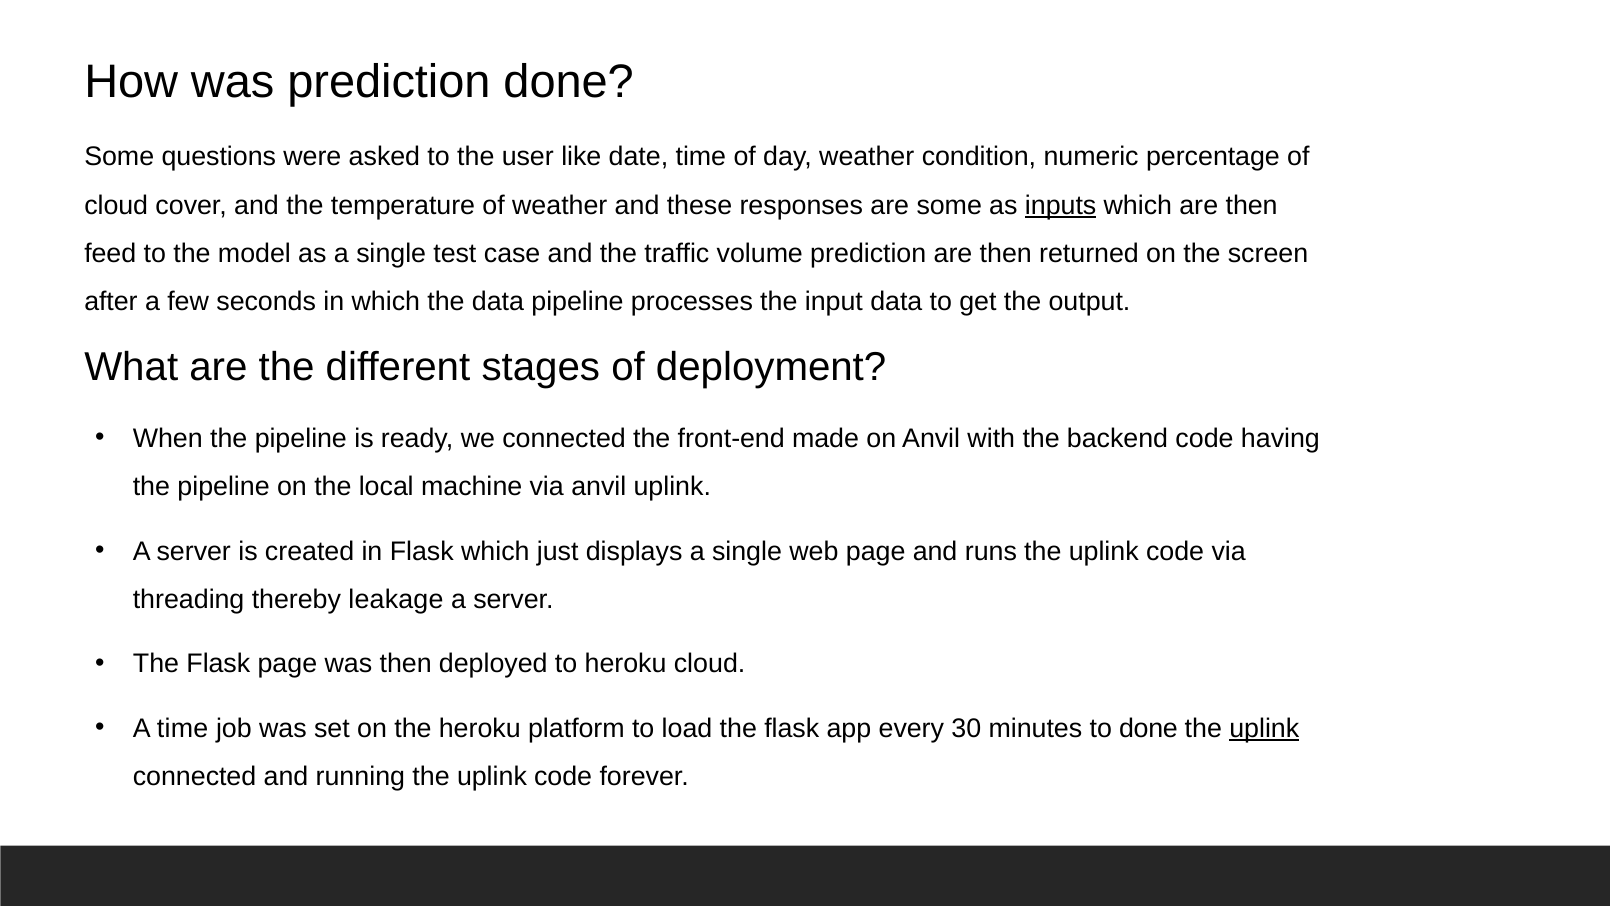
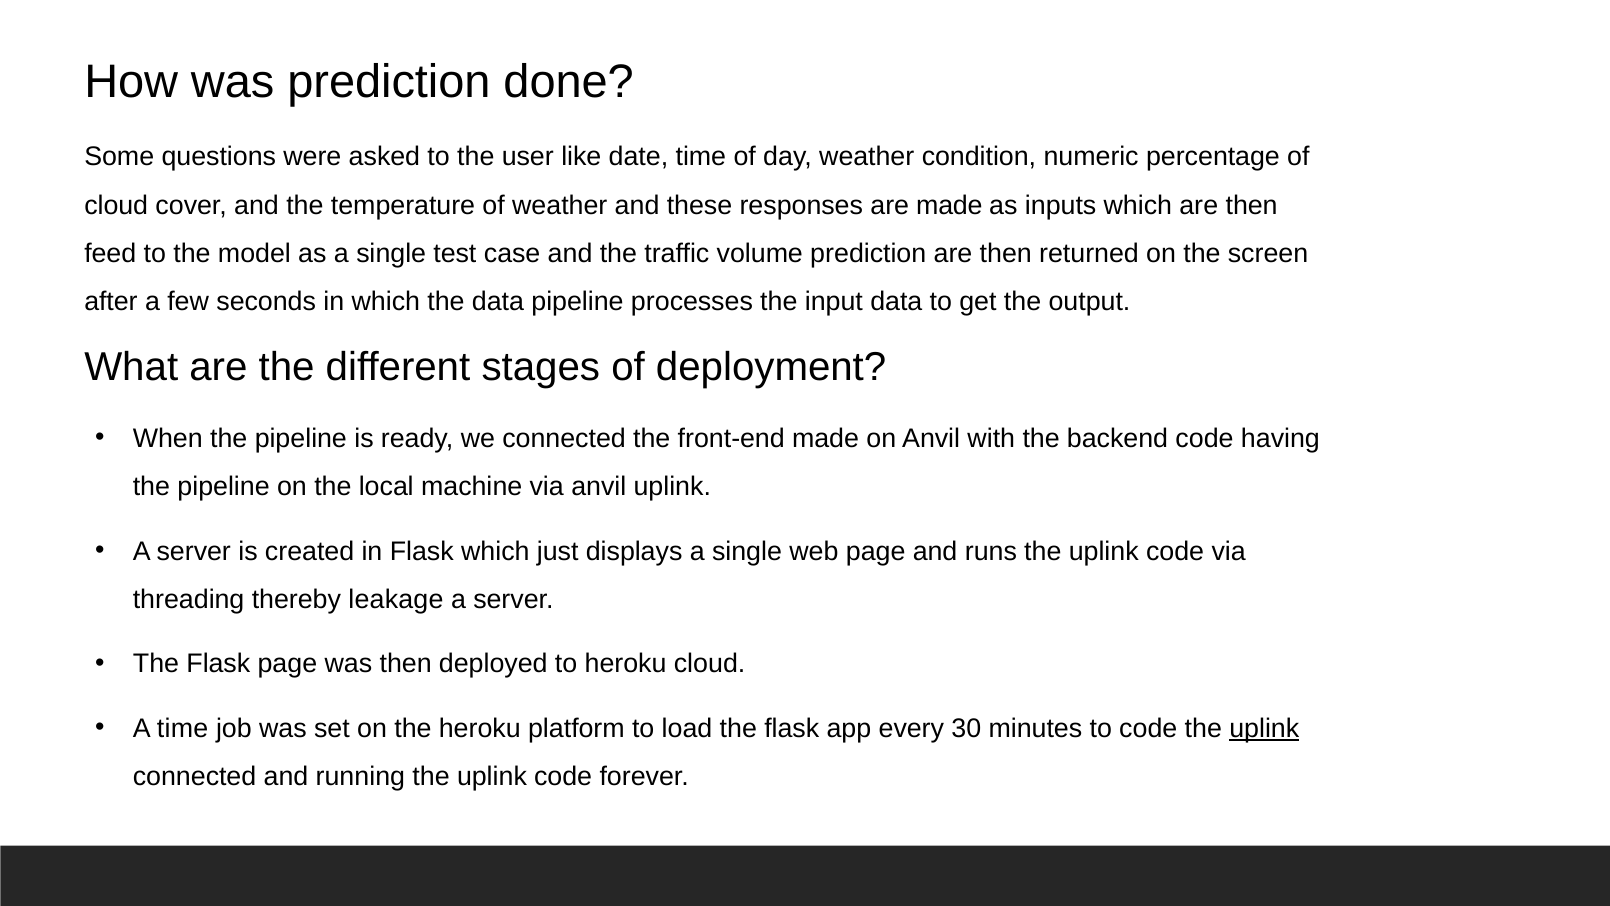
are some: some -> made (949, 205)
inputs underline: present -> none (1061, 205)
to done: done -> code (1148, 728)
